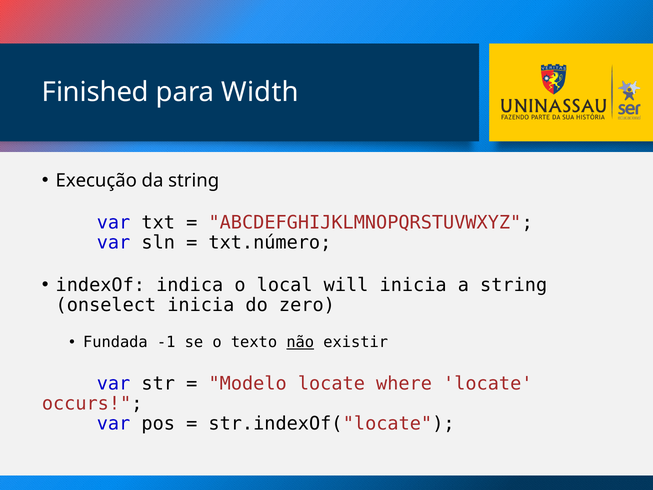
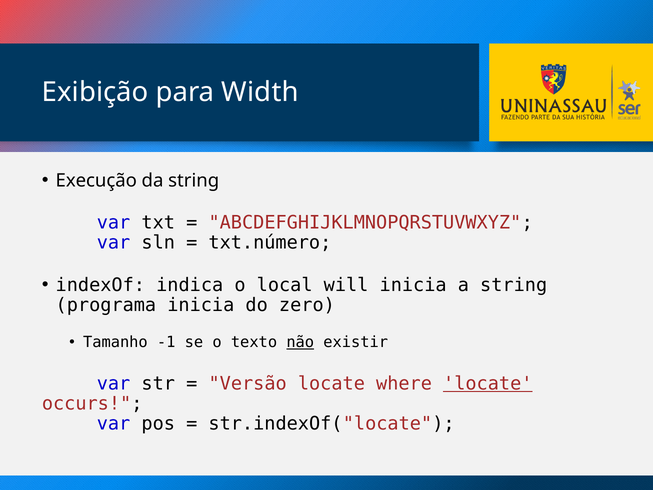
Finished: Finished -> Exibição (95, 92)
onselect: onselect -> programa (106, 305)
Fundada: Fundada -> Tamanho (115, 342)
Modelo: Modelo -> Versão (248, 383)
locate underline: none -> present (488, 383)
